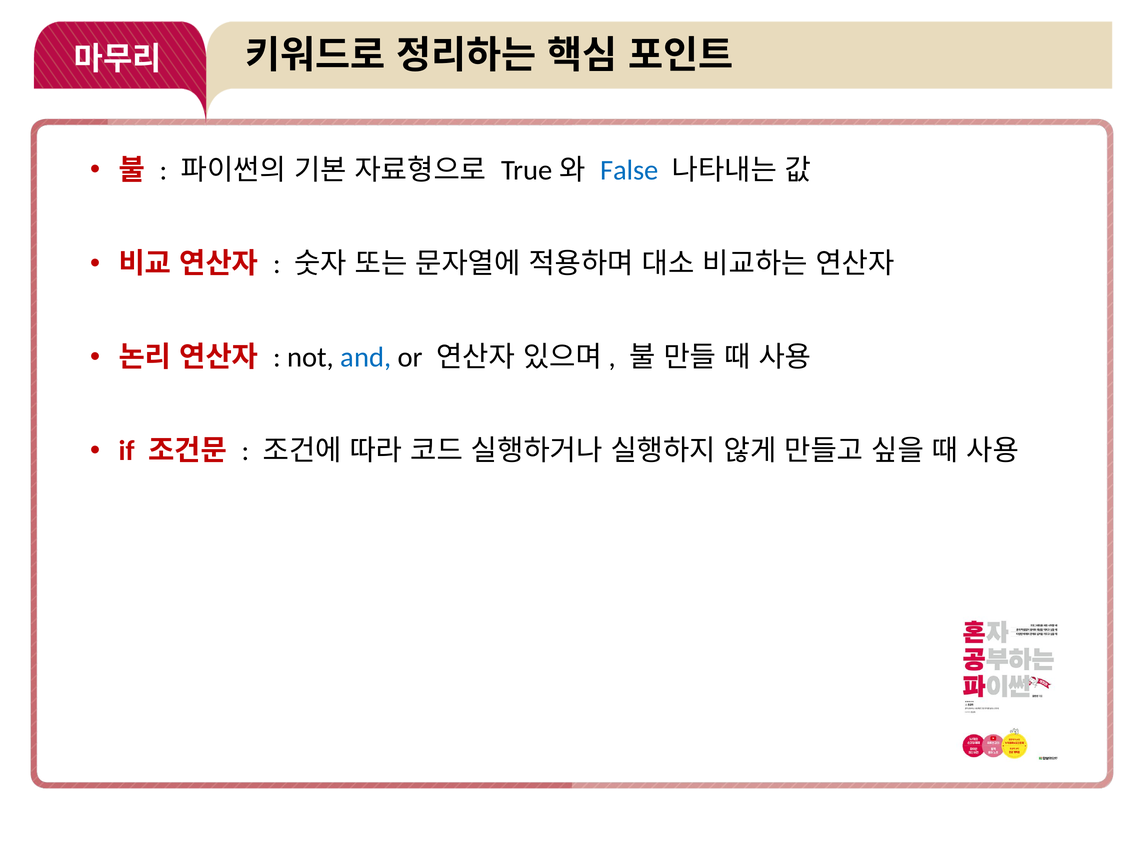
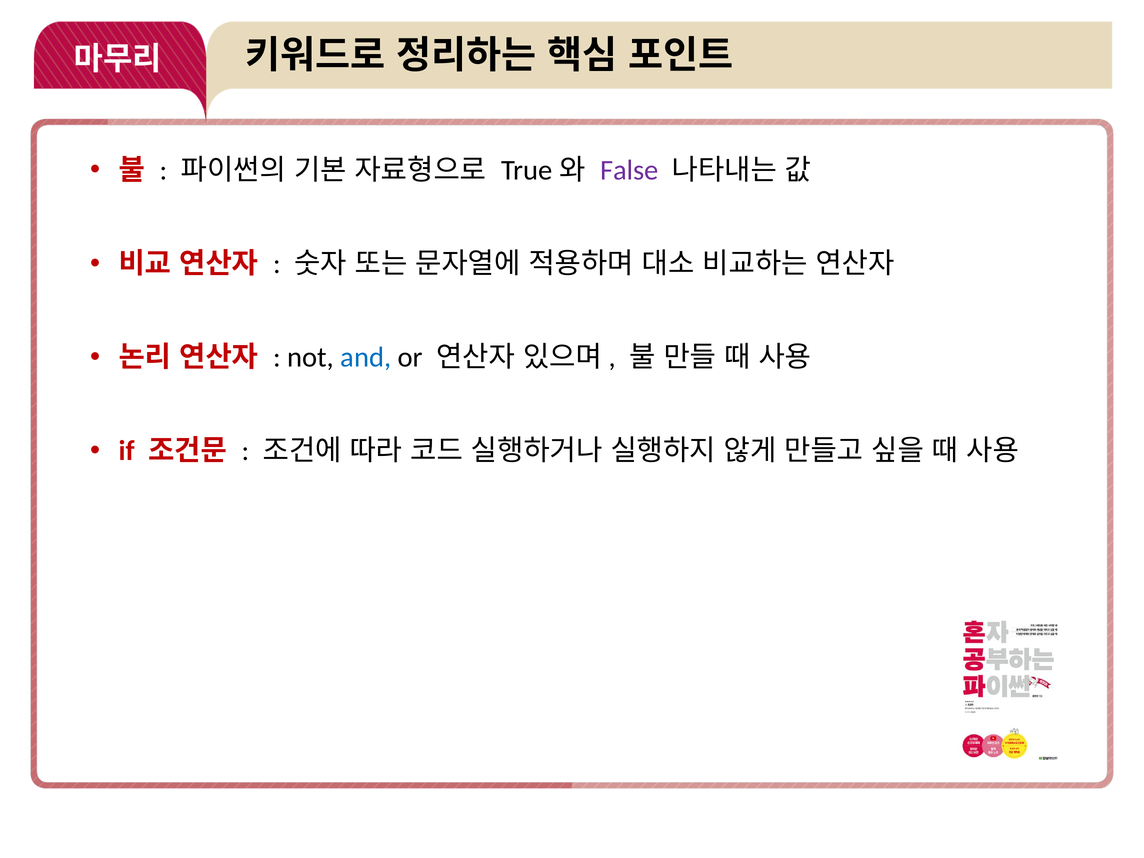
False colour: blue -> purple (629, 170)
